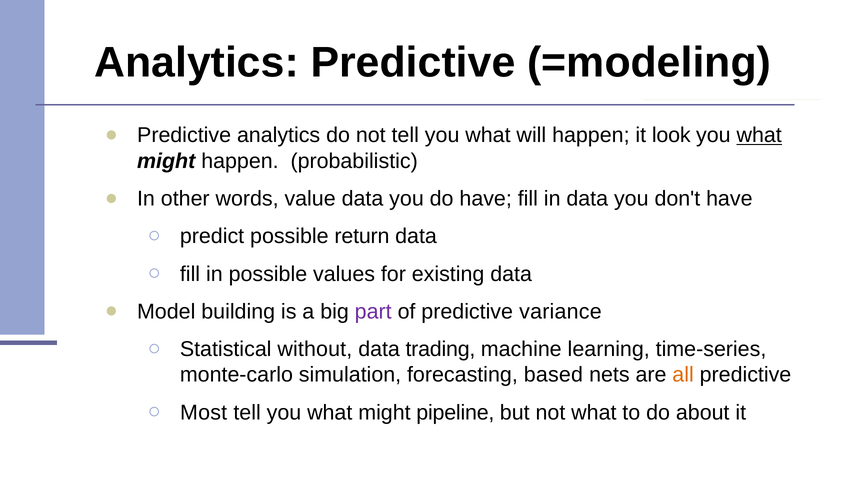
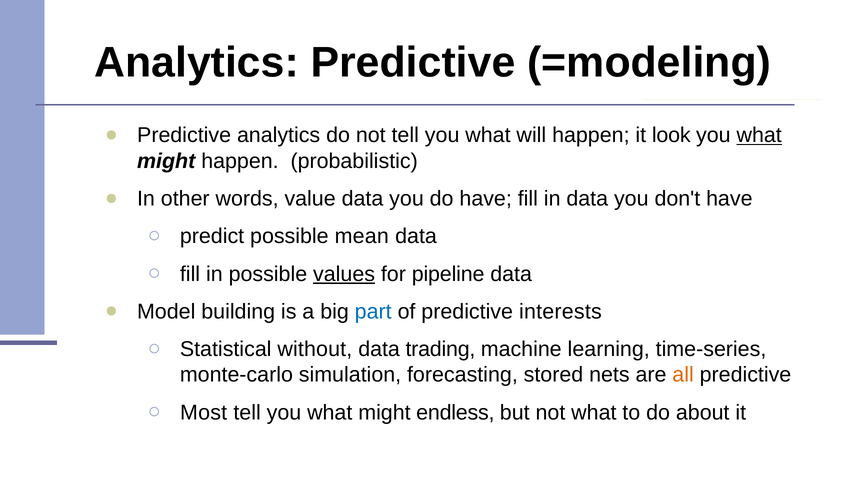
return: return -> mean (362, 236)
values underline: none -> present (344, 274)
existing: existing -> pipeline (448, 274)
part colour: purple -> blue (373, 312)
variance: variance -> interests (560, 312)
based: based -> stored (553, 375)
pipeline: pipeline -> endless (455, 413)
